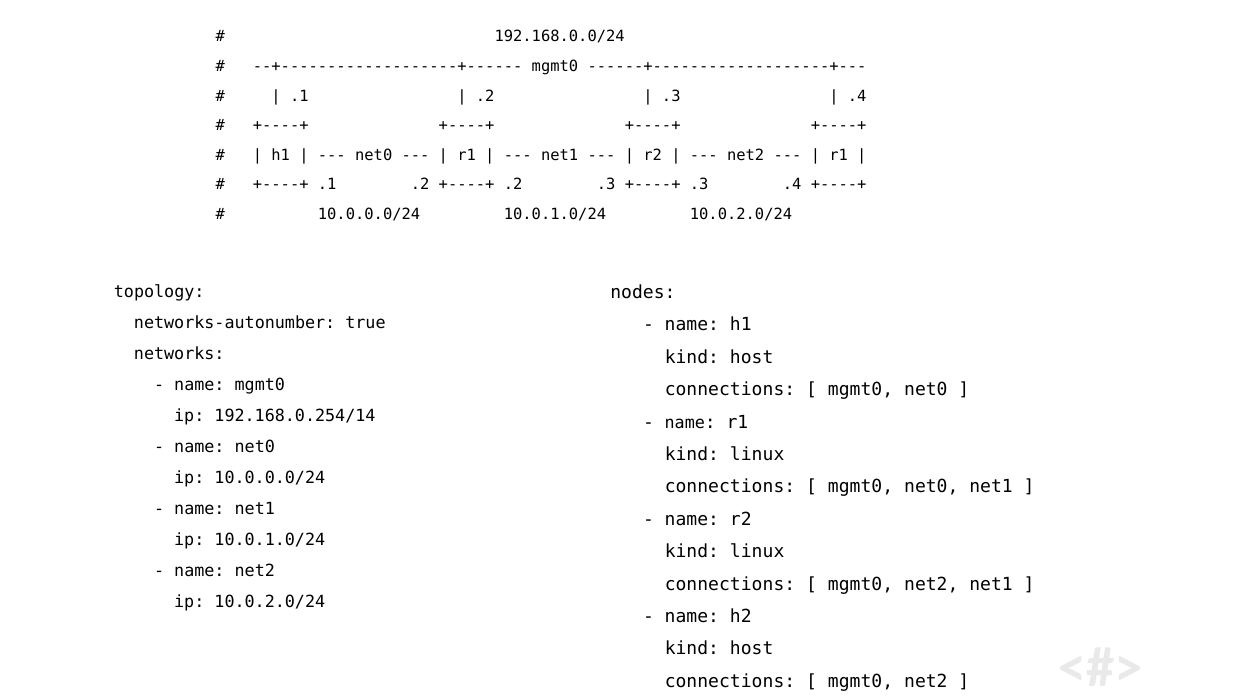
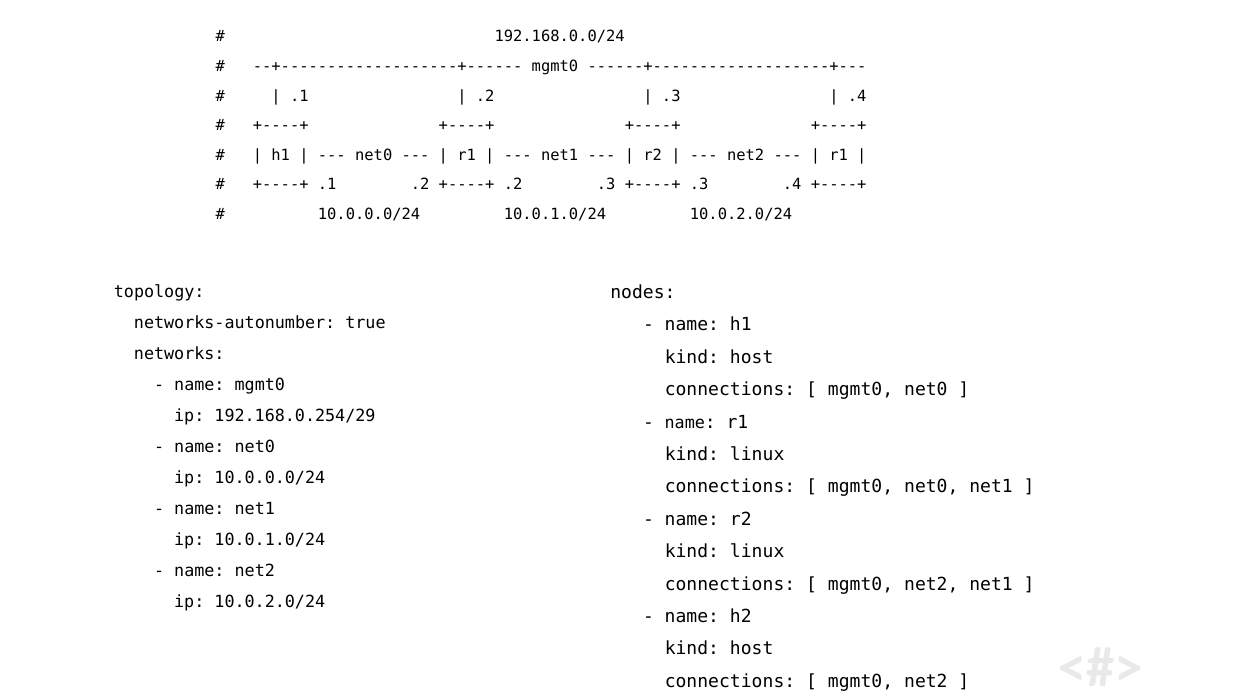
192.168.0.254/14: 192.168.0.254/14 -> 192.168.0.254/29 (295, 416)
